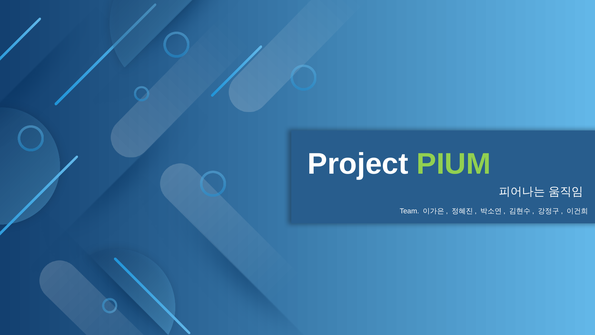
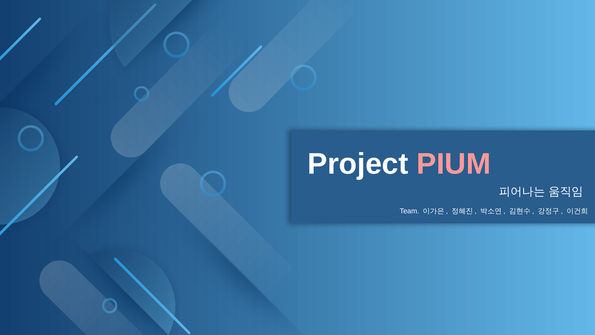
PIUM colour: light green -> pink (454, 164)
